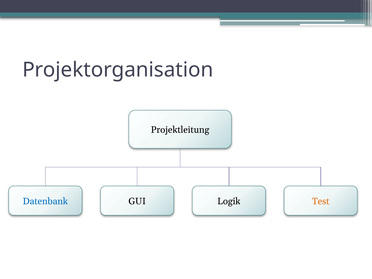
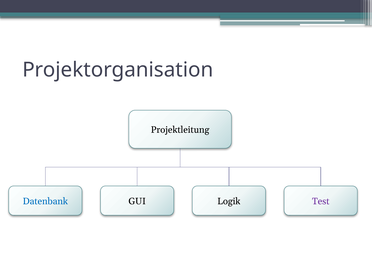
Test colour: orange -> purple (321, 201)
